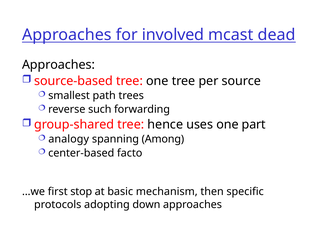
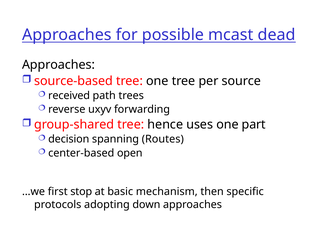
involved: involved -> possible (173, 35)
smallest: smallest -> received (69, 95)
such: such -> uxyv (100, 109)
analogy: analogy -> decision (69, 139)
Among: Among -> Routes (163, 139)
facto: facto -> open (130, 153)
